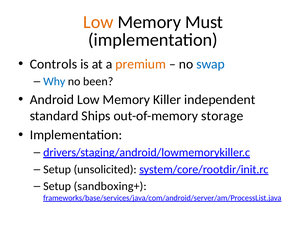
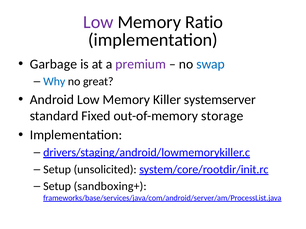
Low colour: orange -> purple (98, 22)
Must: Must -> Ratio (204, 22)
Controls: Controls -> Garbage (53, 64)
premium colour: orange -> purple (141, 64)
been: been -> great (98, 82)
independent: independent -> systemserver (220, 100)
Ships: Ships -> Fixed (96, 116)
